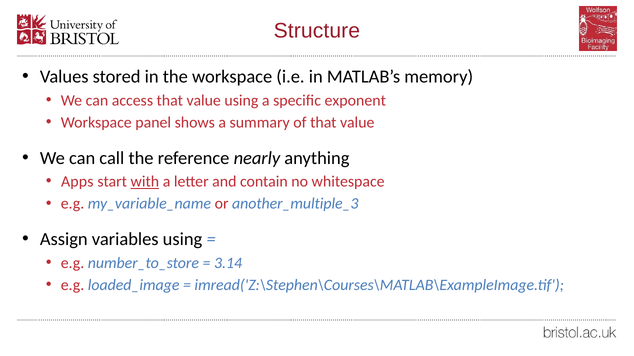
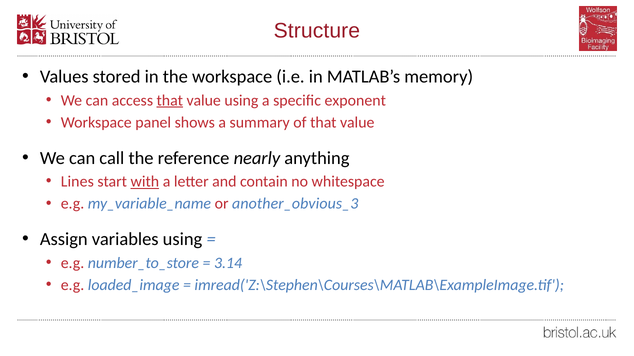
that underline: none -> present (170, 101)
Apps: Apps -> Lines (77, 182)
another_multiple_3: another_multiple_3 -> another_obvious_3 (295, 204)
